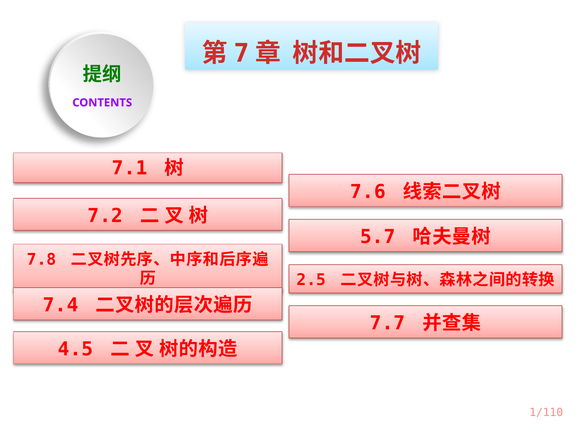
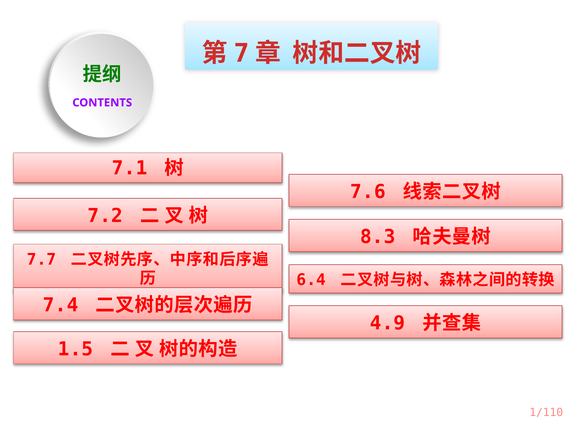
5.7: 5.7 -> 8.3 (378, 237)
7.8: 7.8 -> 7.7 (42, 260)
2.5: 2.5 -> 6.4 (311, 280)
7.7: 7.7 -> 4.9 (388, 324)
4.5: 4.5 -> 1.5 (76, 349)
